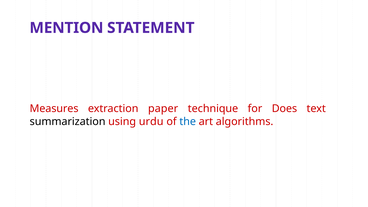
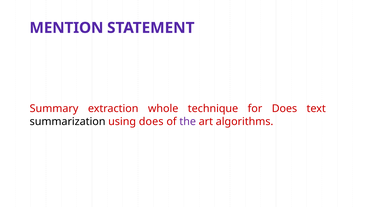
Measures: Measures -> Summary (54, 109)
paper: paper -> whole (163, 109)
using urdu: urdu -> does (151, 122)
the colour: blue -> purple (188, 122)
